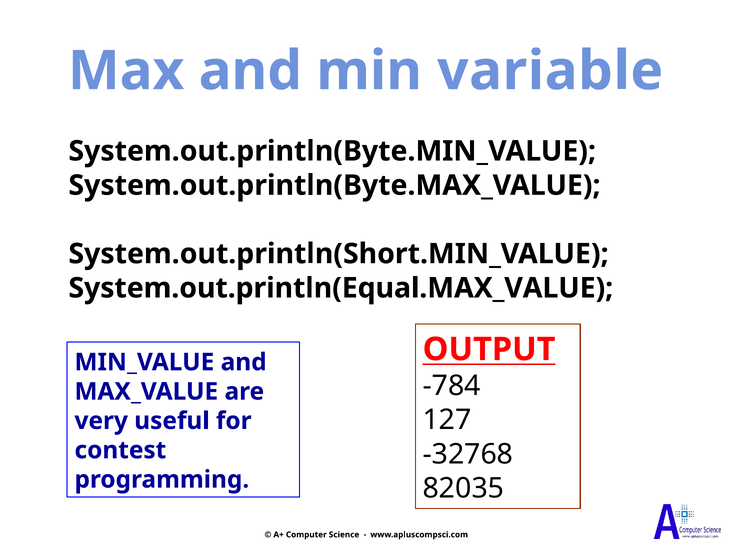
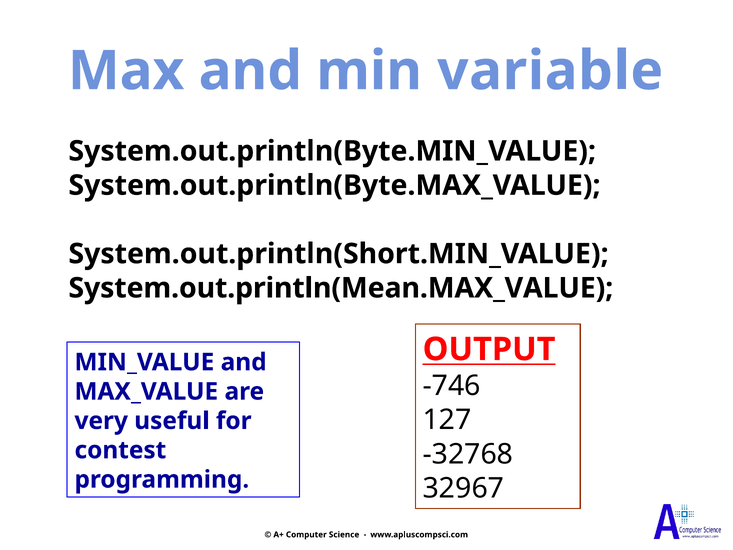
System.out.println(Equal.MAX_VALUE: System.out.println(Equal.MAX_VALUE -> System.out.println(Mean.MAX_VALUE (341, 288)
-784: -784 -> -746 (452, 386)
82035: 82035 -> 32967 (463, 488)
